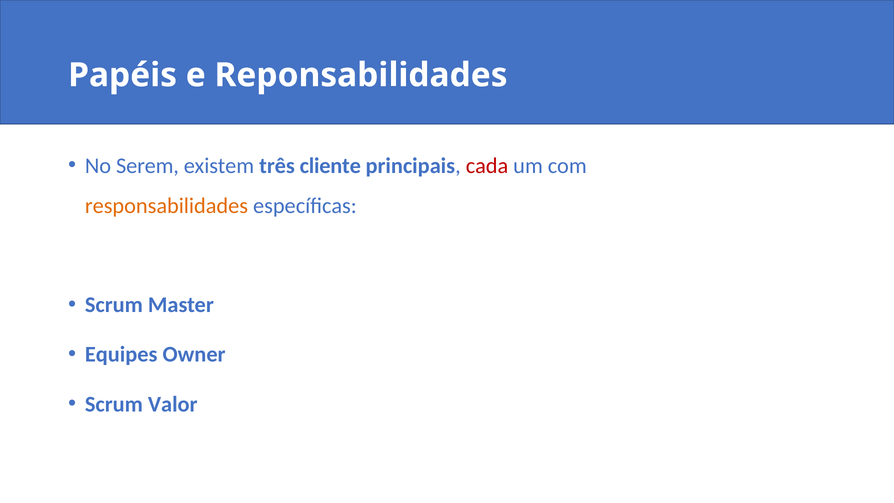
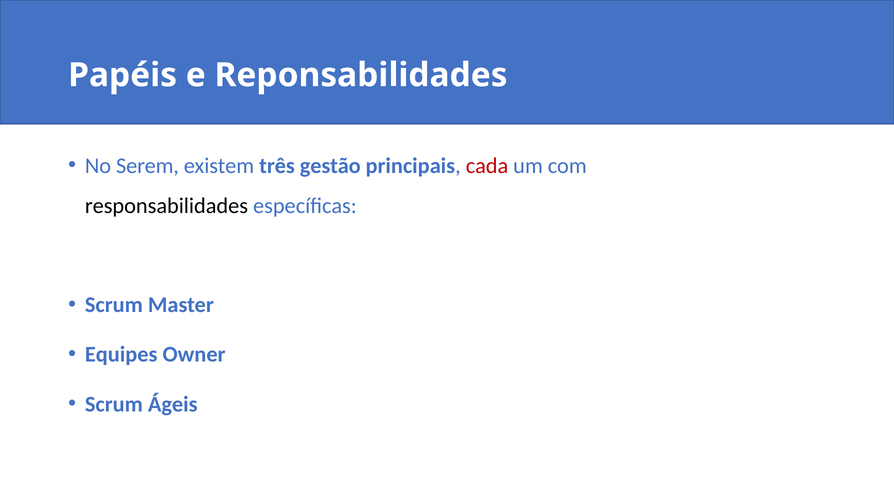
cliente: cliente -> gestão (330, 166)
responsabilidades colour: orange -> black (166, 206)
Valor: Valor -> Ágeis (173, 404)
